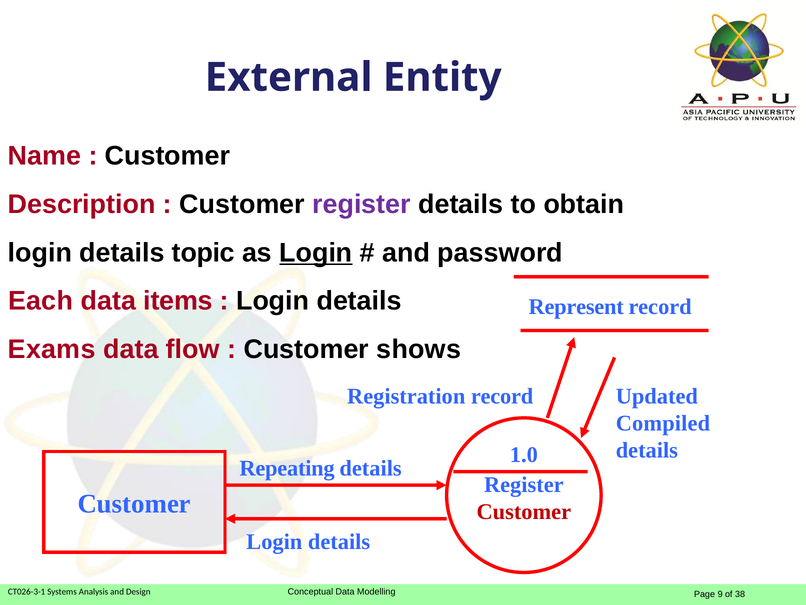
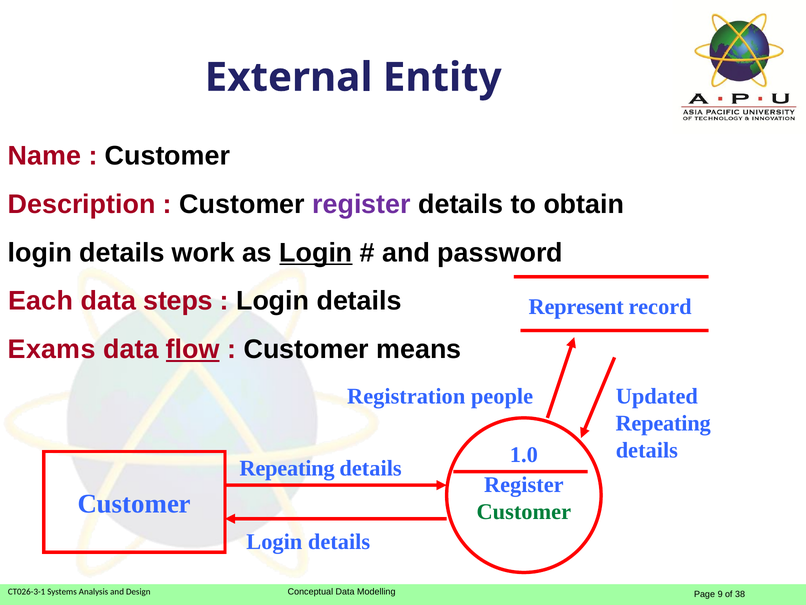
topic: topic -> work (203, 252)
items: items -> steps (178, 301)
flow underline: none -> present (193, 349)
shows: shows -> means (419, 349)
Registration record: record -> people (502, 396)
Compiled: Compiled -> Repeating (663, 423)
Customer colour: red -> green (524, 511)
